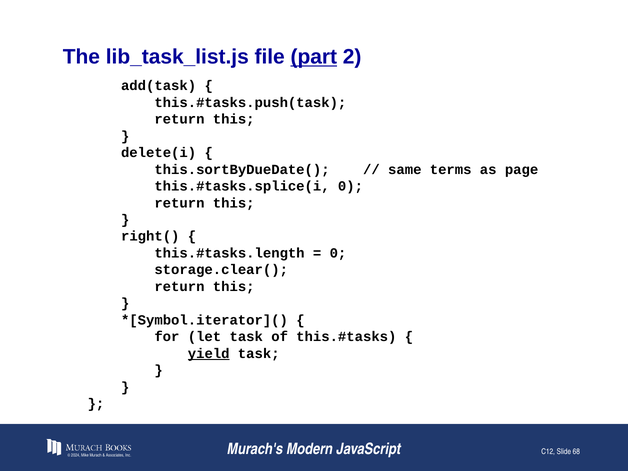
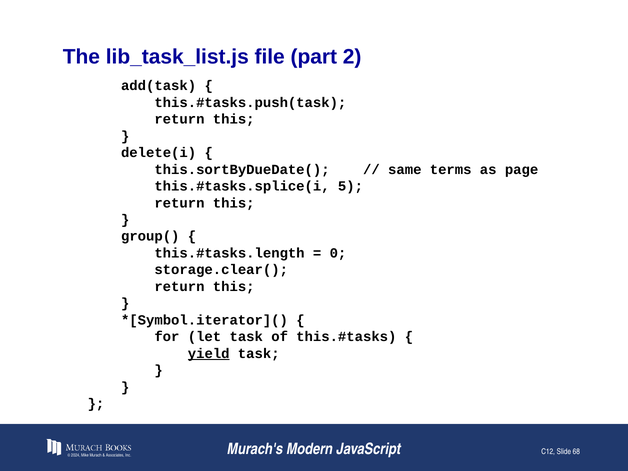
part underline: present -> none (314, 57)
0: 0 -> 5 (351, 186)
right(: right( -> group( (150, 236)
